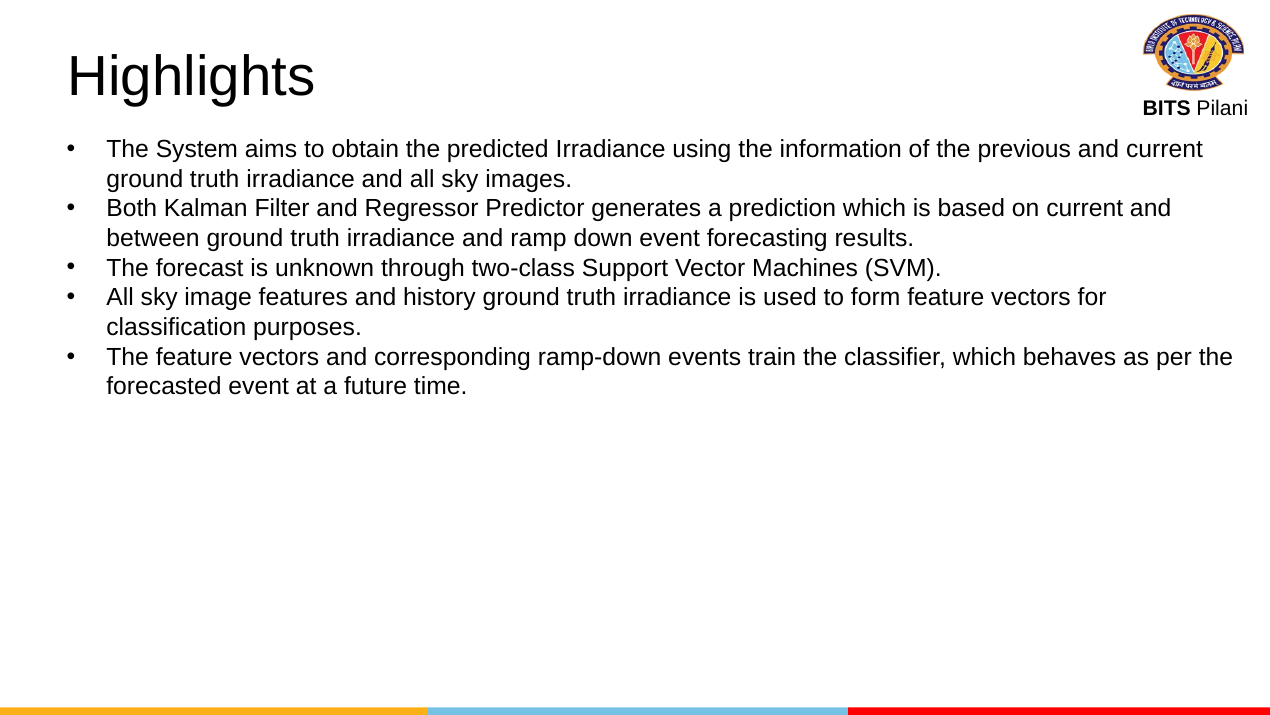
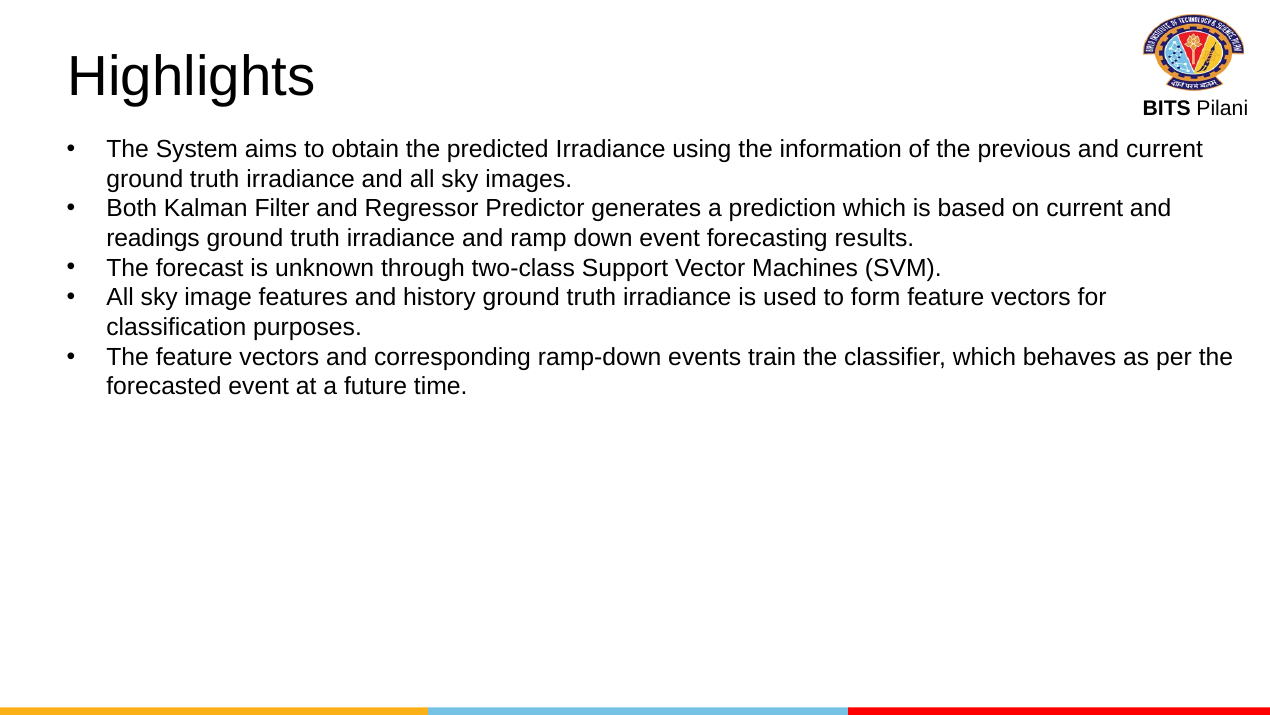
between: between -> readings (153, 238)
